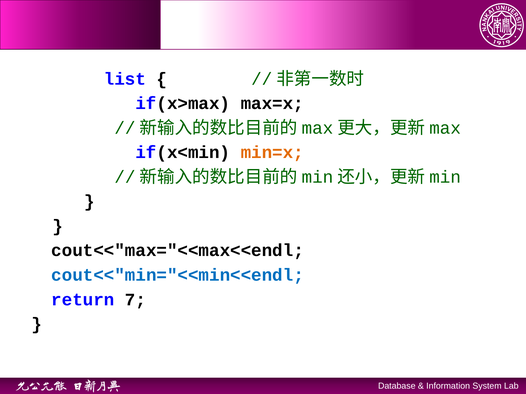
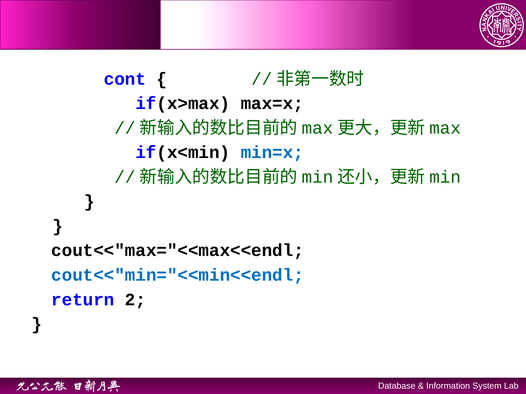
list: list -> cont (125, 79)
min=x colour: orange -> blue (272, 153)
7: 7 -> 2 (135, 300)
